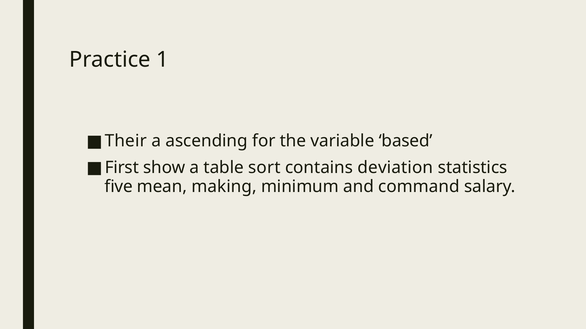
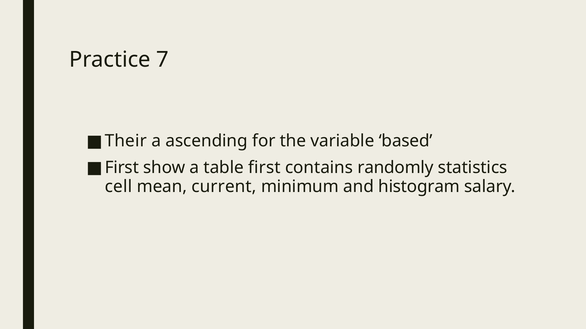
1: 1 -> 7 (163, 60)
table sort: sort -> first (264, 168)
deviation: deviation -> randomly (396, 168)
five: five -> cell (119, 187)
making: making -> current (224, 187)
command: command -> histogram (419, 187)
